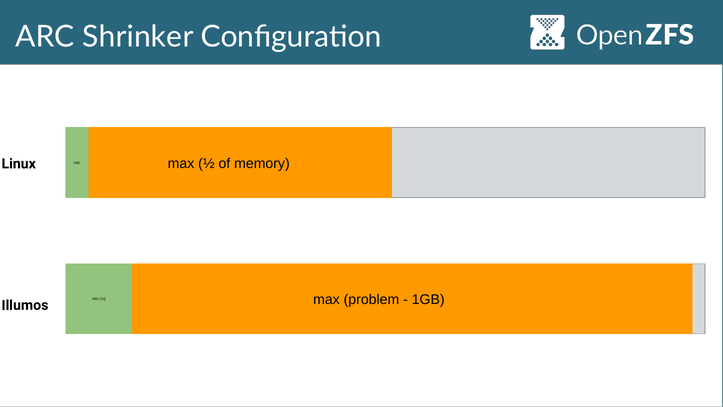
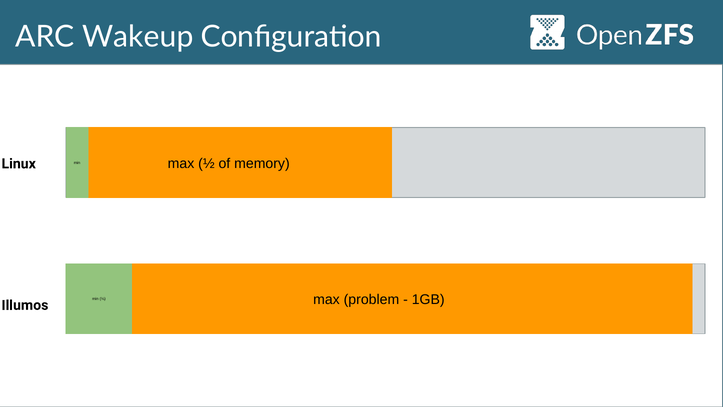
Shrinker: Shrinker -> Wakeup (138, 37)
